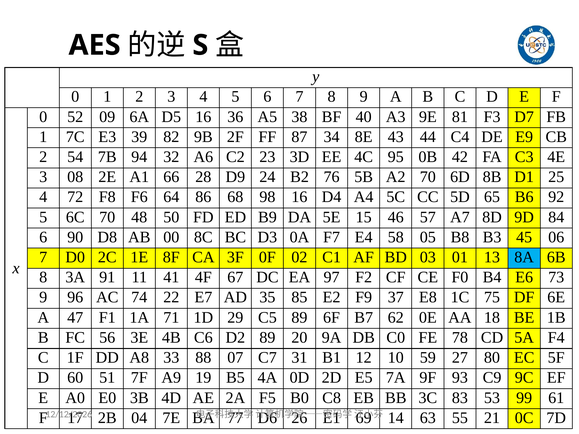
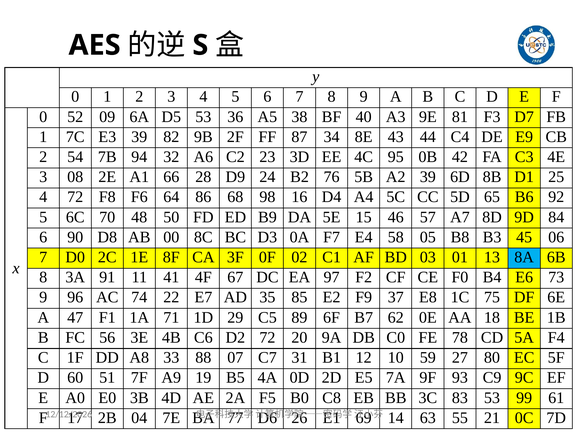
D5 16: 16 -> 53 (203, 117)
A2 70: 70 -> 39 (428, 177)
D2 89: 89 -> 72 (267, 338)
